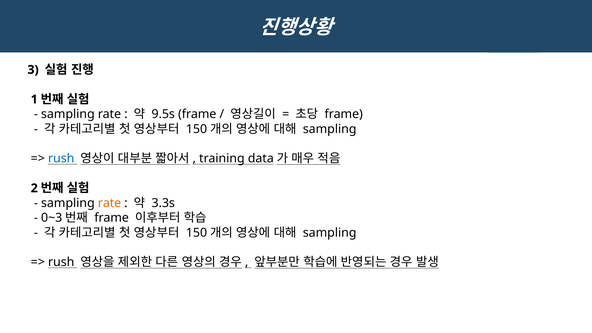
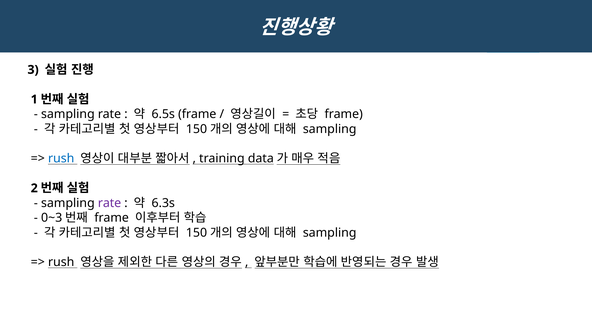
9.5s: 9.5s -> 6.5s (163, 114)
rate colour: orange -> purple (110, 203)
3.3s: 3.3s -> 6.3s (163, 203)
